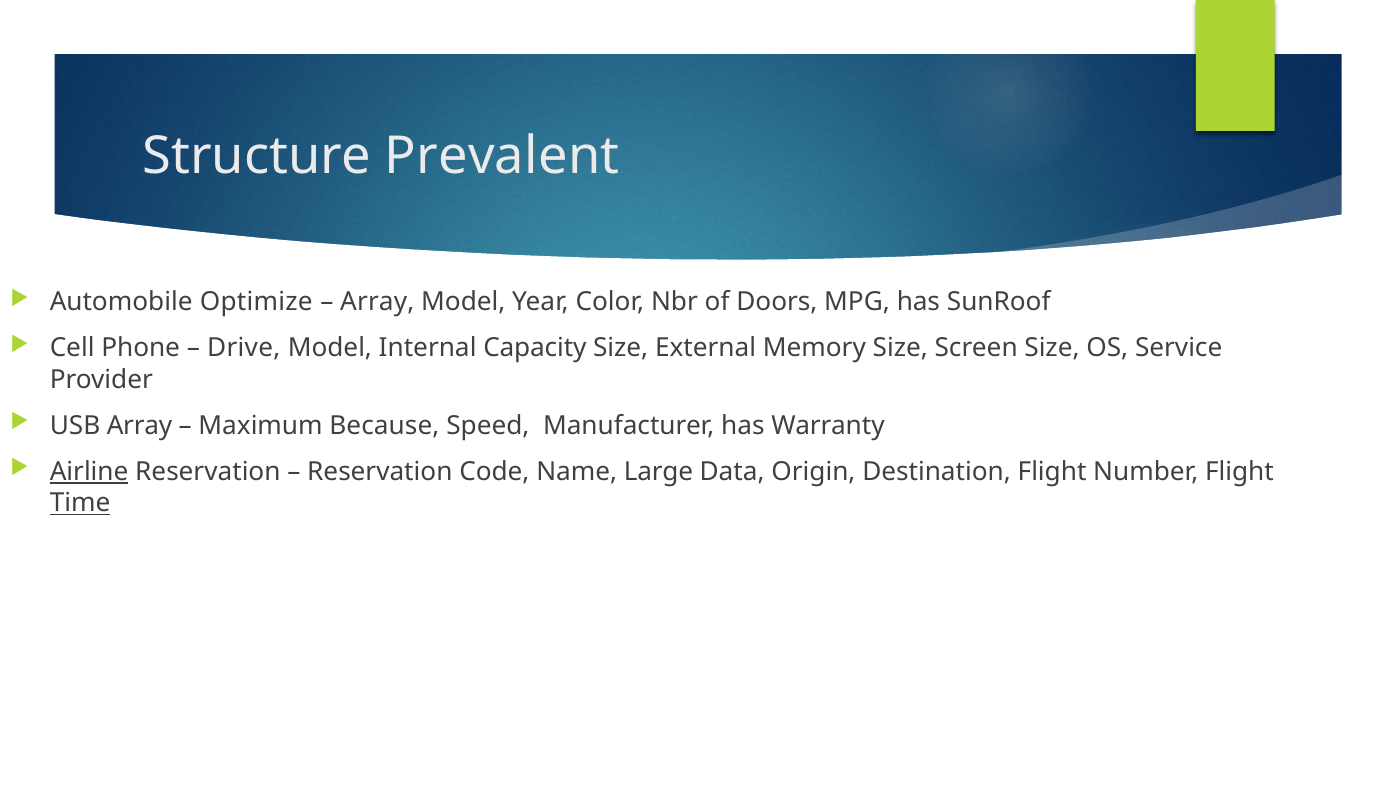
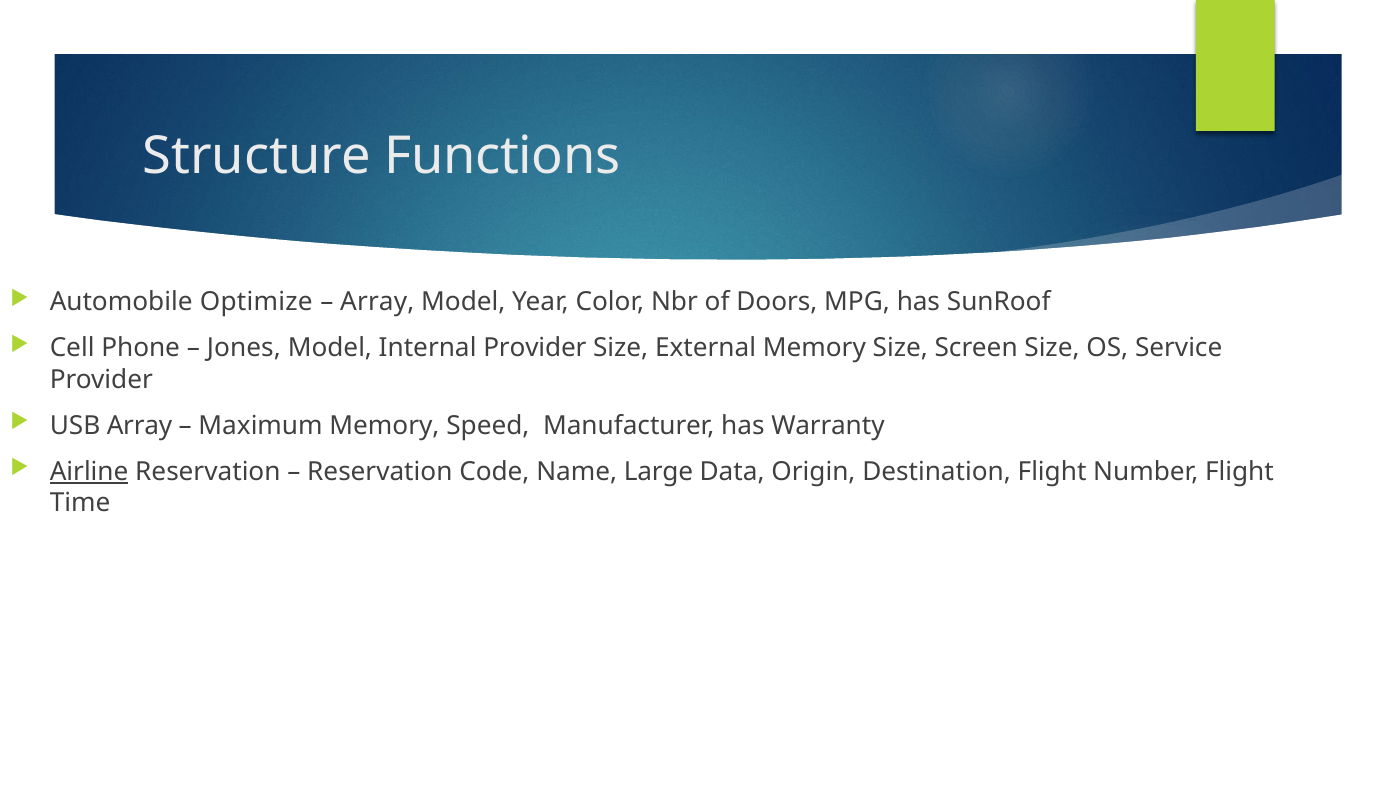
Prevalent: Prevalent -> Functions (502, 156)
Drive: Drive -> Jones (244, 348)
Internal Capacity: Capacity -> Provider (535, 348)
Maximum Because: Because -> Memory (384, 426)
Time underline: present -> none (80, 503)
